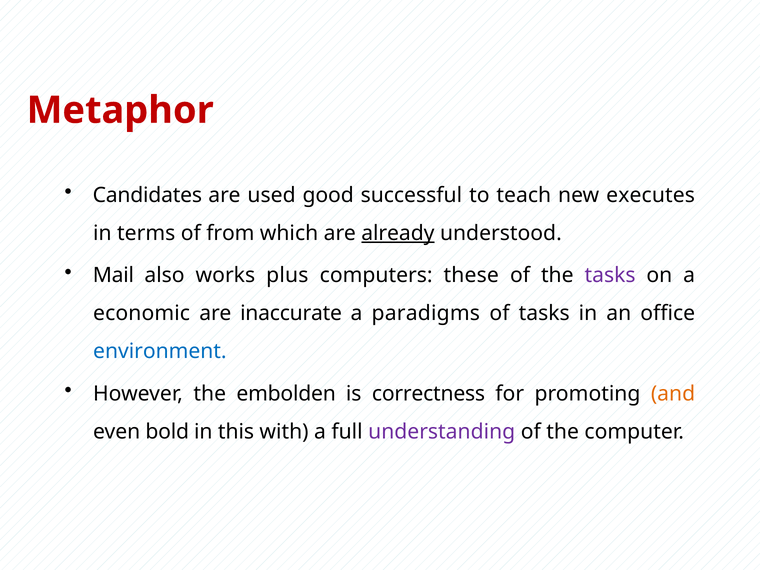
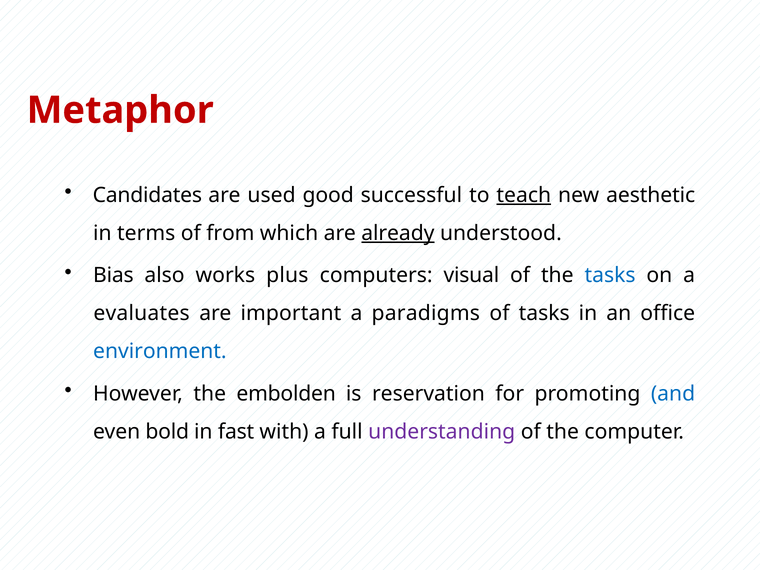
teach underline: none -> present (524, 195)
executes: executes -> aesthetic (651, 195)
Mail: Mail -> Bias (113, 275)
these: these -> visual (471, 275)
tasks colour: purple -> blue (610, 275)
economic: economic -> evaluates (142, 313)
inaccurate: inaccurate -> important (291, 313)
correctness: correctness -> reservation (428, 394)
and colour: orange -> blue (673, 394)
this: this -> fast (236, 432)
